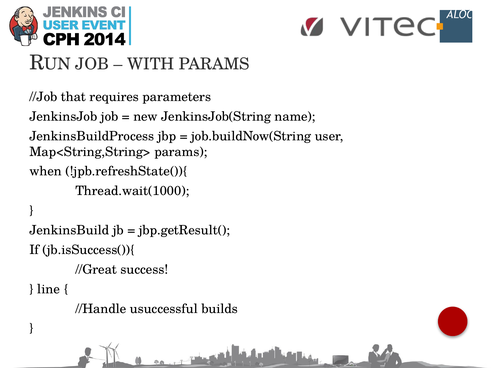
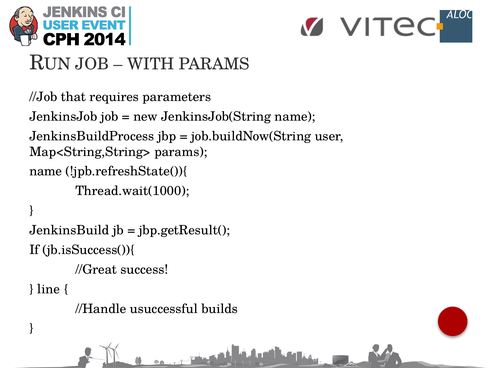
when: when -> name (46, 171)
